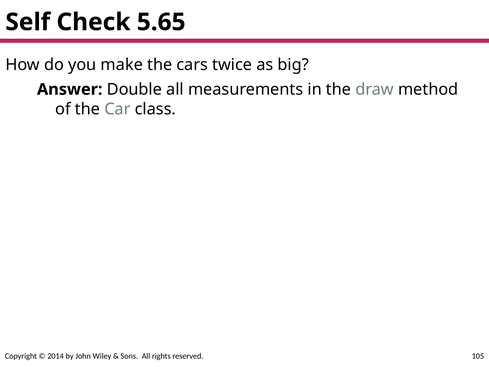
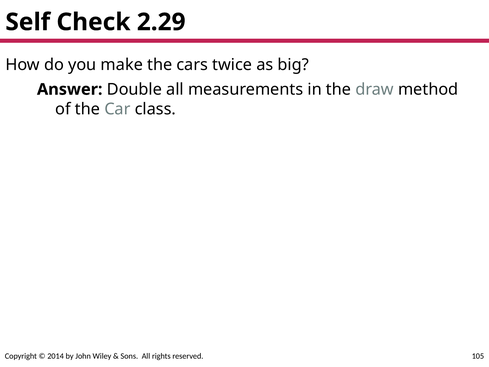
5.65: 5.65 -> 2.29 (161, 22)
